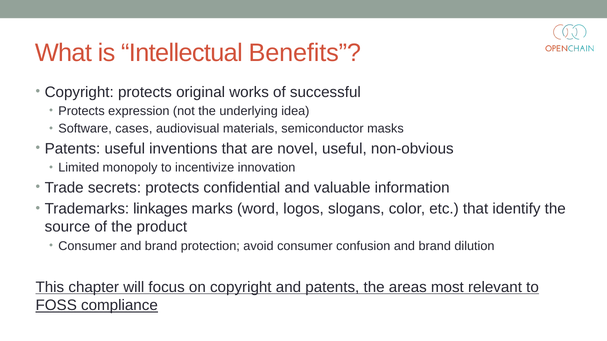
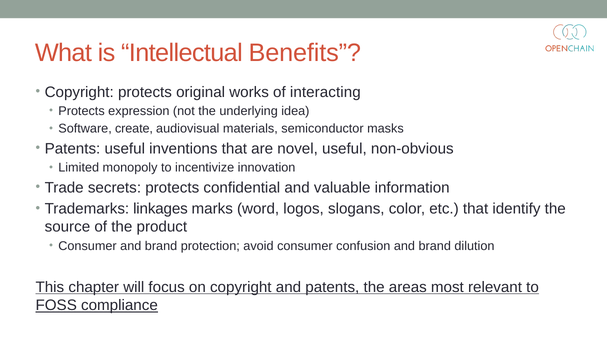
successful: successful -> interacting (325, 92)
cases: cases -> create (134, 129)
